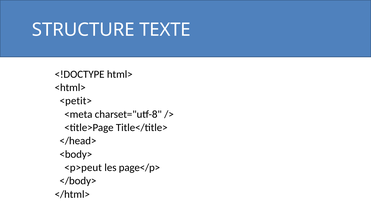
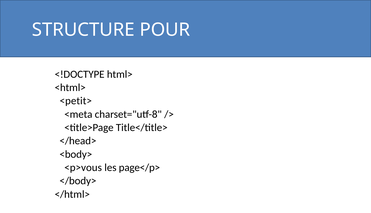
TEXTE: TEXTE -> POUR (165, 30)
<p>peut: <p>peut -> <p>vous (83, 168)
